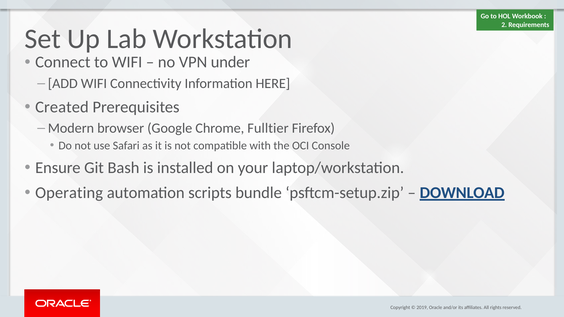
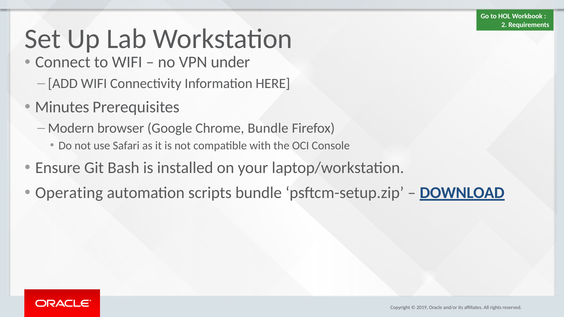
Created: Created -> Minutes (62, 107)
Chrome Fulltier: Fulltier -> Bundle (268, 128)
